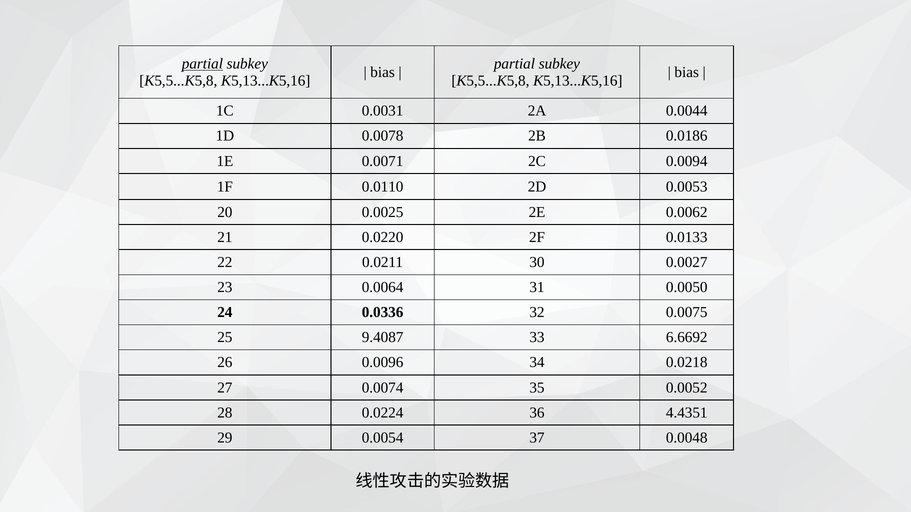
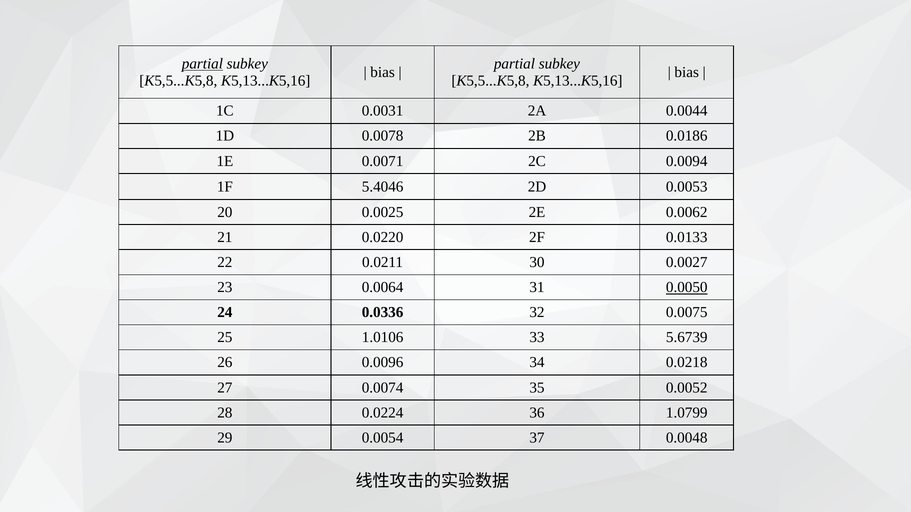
0.0110: 0.0110 -> 5.4046 (383, 187)
0.0050 underline: none -> present (687, 288)
9.4087: 9.4087 -> 1.0106 (383, 338)
6.6692: 6.6692 -> 5.6739 (687, 338)
4.4351: 4.4351 -> 1.0799 (687, 413)
